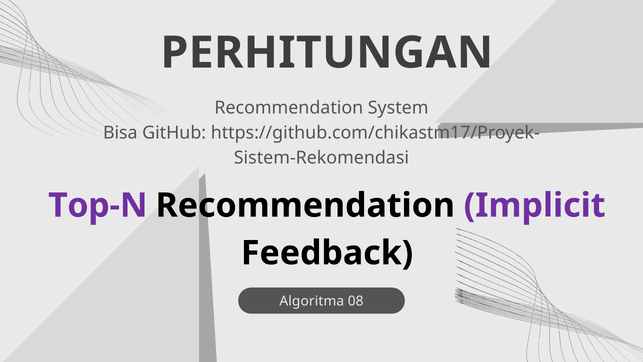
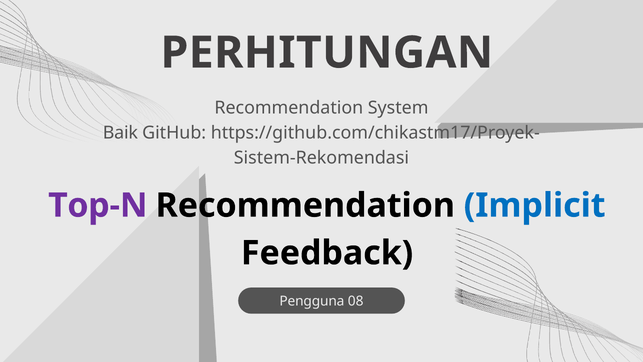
Bisa: Bisa -> Baik (120, 133)
Implicit colour: purple -> blue (535, 205)
Algoritma: Algoritma -> Pengguna (312, 301)
